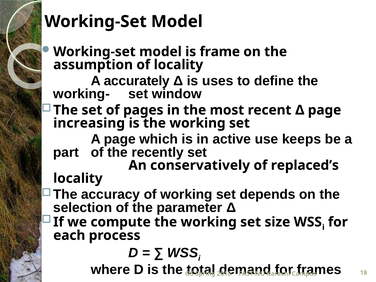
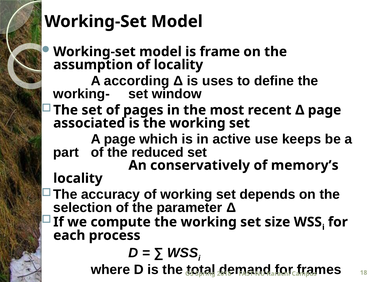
accurately: accurately -> according (137, 81)
increasing: increasing -> associated (89, 123)
recently: recently -> reduced (158, 152)
replaced’s: replaced’s -> memory’s (305, 165)
